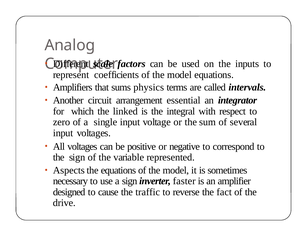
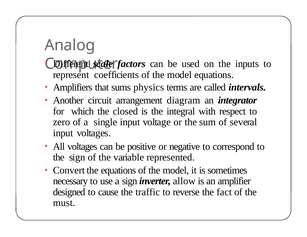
essential: essential -> diagram (183, 101)
linked: linked -> closed (125, 111)
Aspects: Aspects -> Convert (69, 170)
faster: faster -> allow (184, 181)
drive: drive -> must (64, 203)
